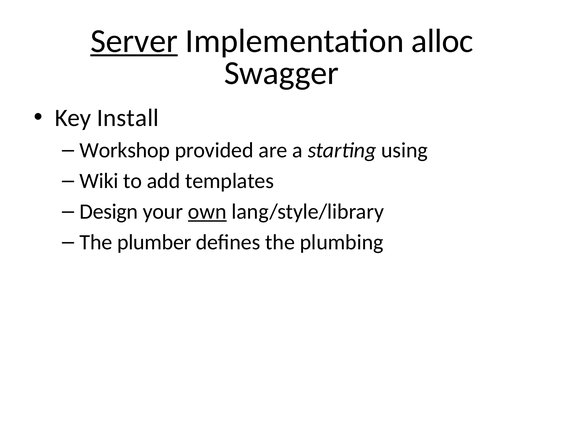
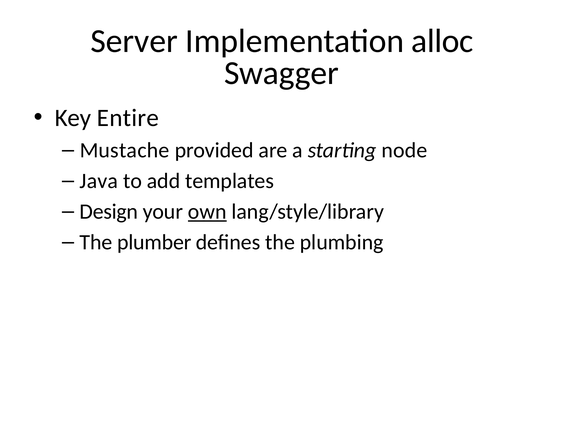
Server underline: present -> none (134, 41)
Install: Install -> Entire (128, 118)
Workshop: Workshop -> Mustache (125, 150)
using: using -> node (404, 150)
Wiki: Wiki -> Java (99, 181)
